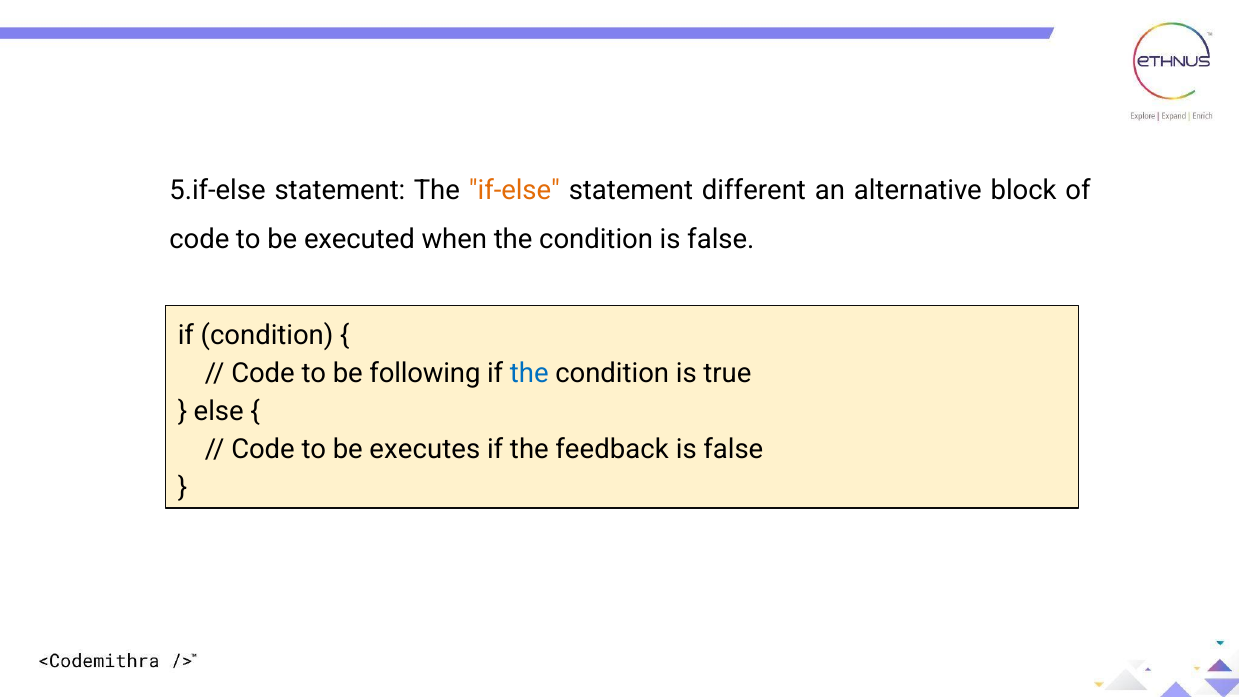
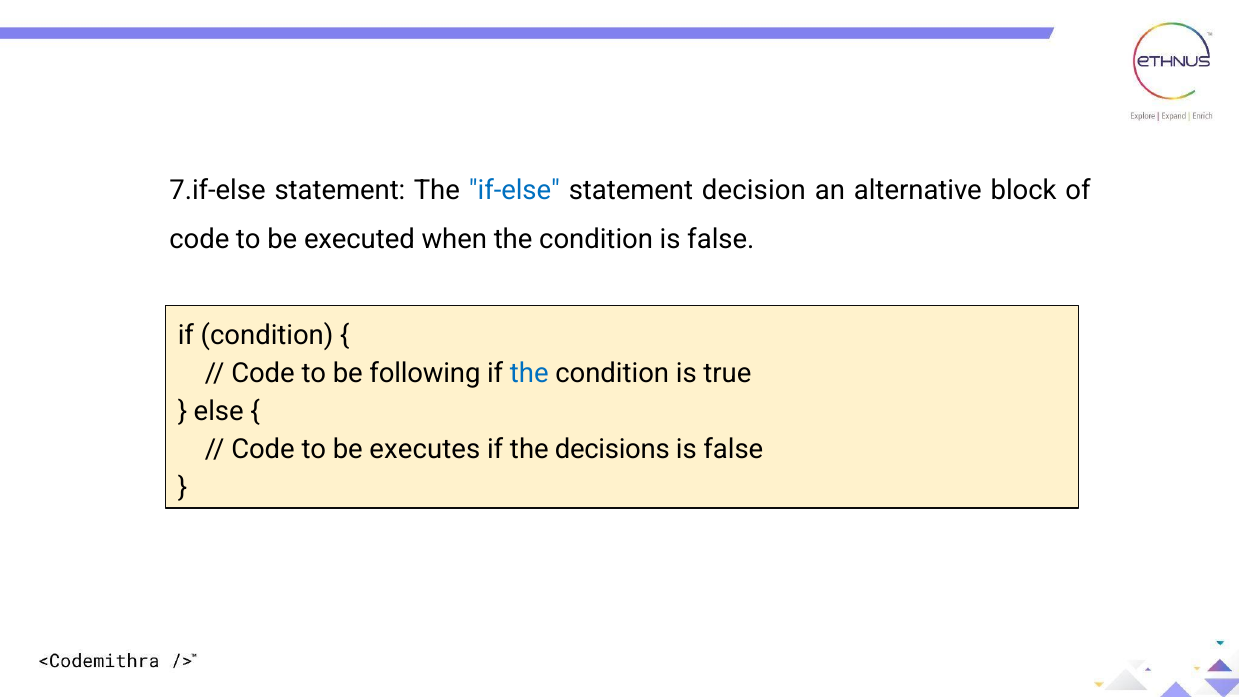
5.if-else: 5.if-else -> 7.if-else (218, 190)
if-else colour: orange -> blue (514, 190)
different: different -> decision (754, 190)
feedback: feedback -> decisions (612, 449)
